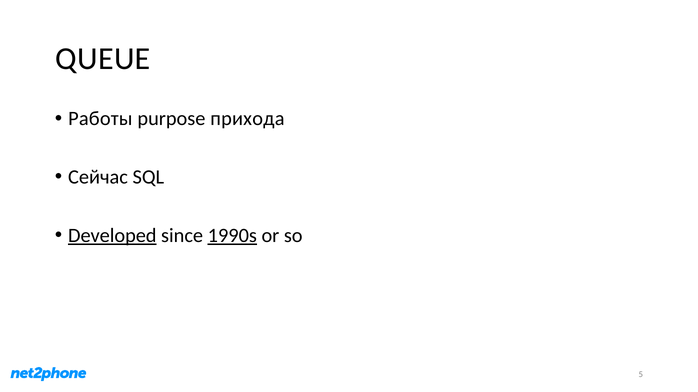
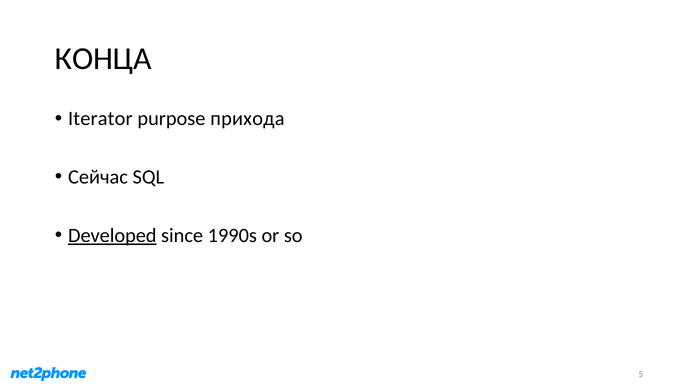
QUEUE: QUEUE -> КОНЦА (103, 59)
Работы: Работы -> Iterator (100, 119)
1990s underline: present -> none (232, 236)
